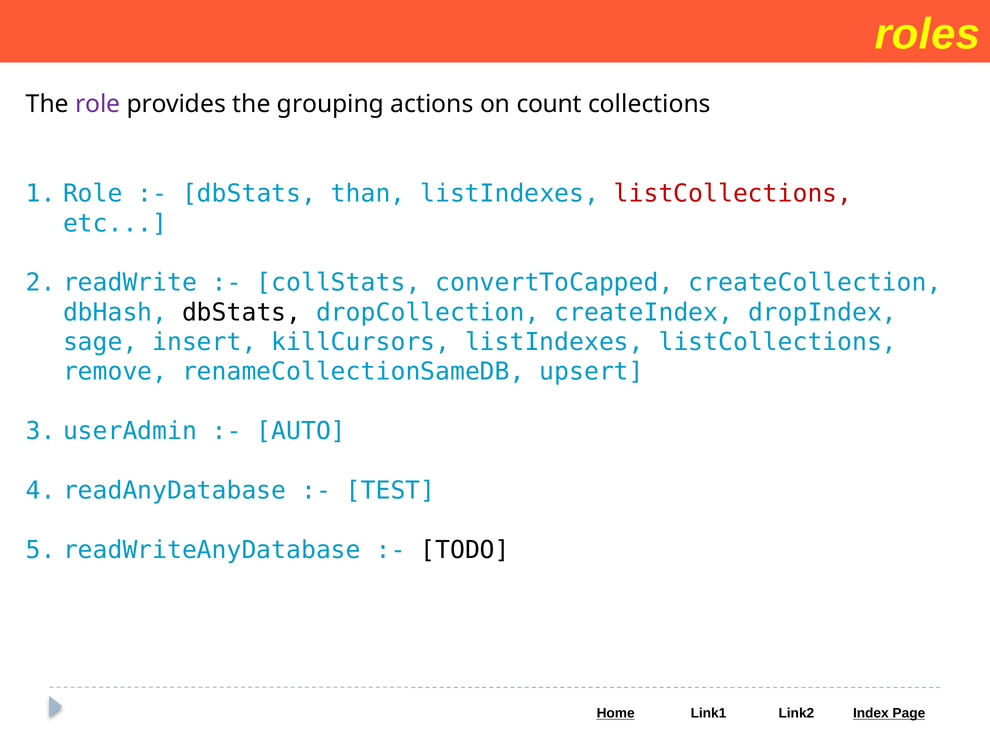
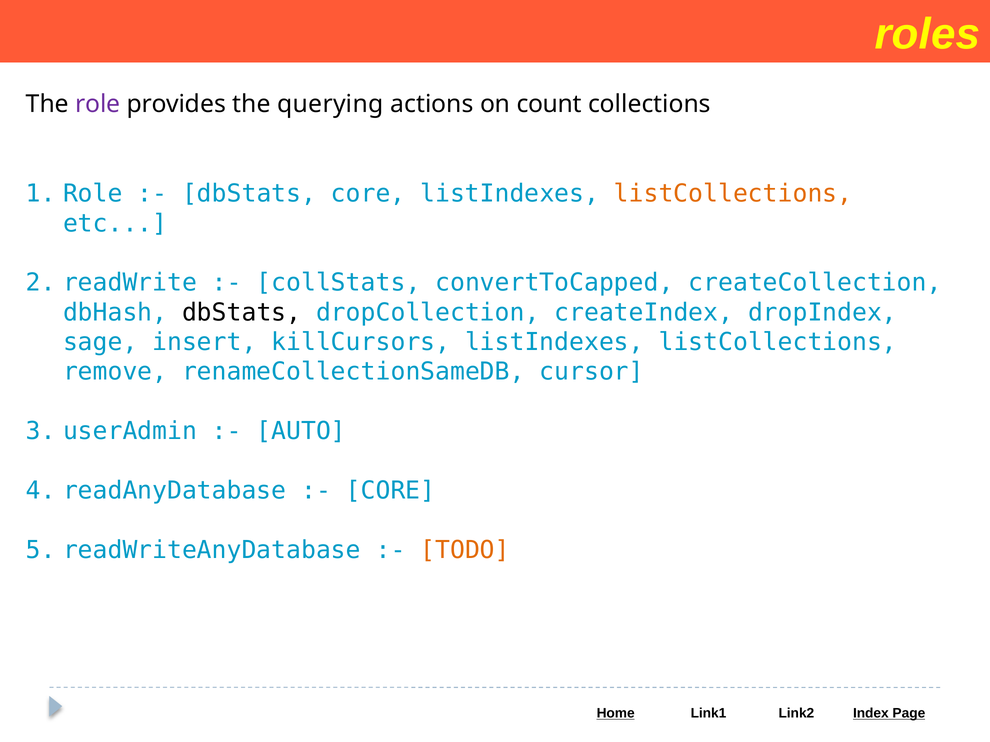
grouping: grouping -> querying (330, 104)
dbStats than: than -> core (368, 194)
listCollections colour: red -> orange (733, 194)
upsert: upsert -> cursor (592, 372)
TEST: TEST -> CORE (391, 491)
TODO colour: black -> orange (465, 550)
